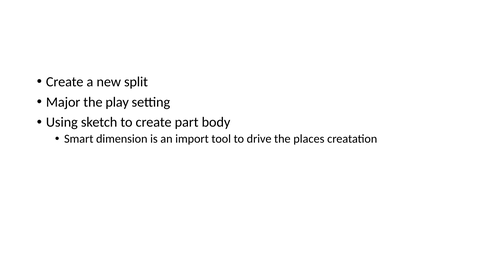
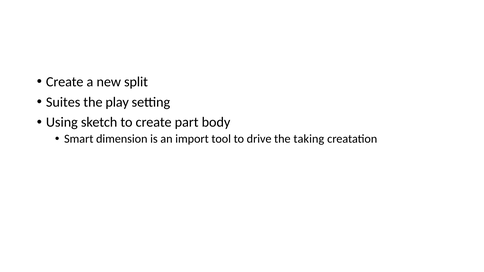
Major: Major -> Suites (63, 102)
places: places -> taking (309, 139)
